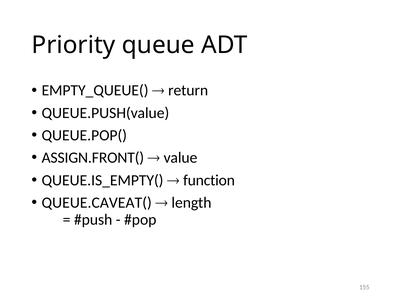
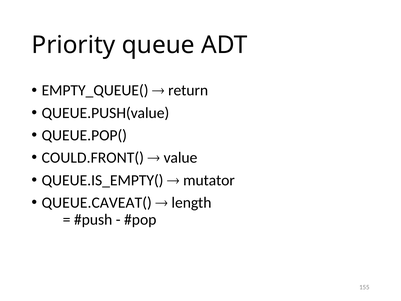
ASSIGN.FRONT(: ASSIGN.FRONT( -> COULD.FRONT( (93, 158)
function: function -> mutator (209, 180)
